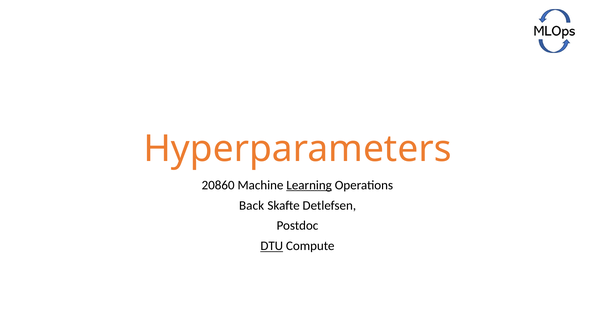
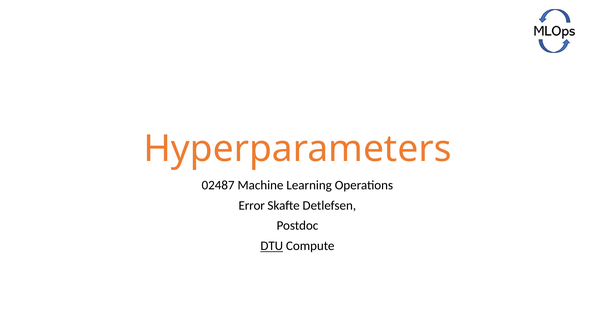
20860: 20860 -> 02487 (218, 185)
Learning underline: present -> none (309, 185)
Back: Back -> Error (252, 205)
